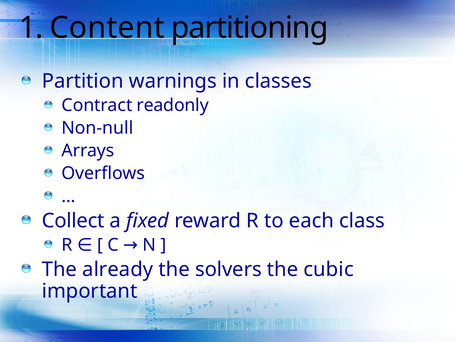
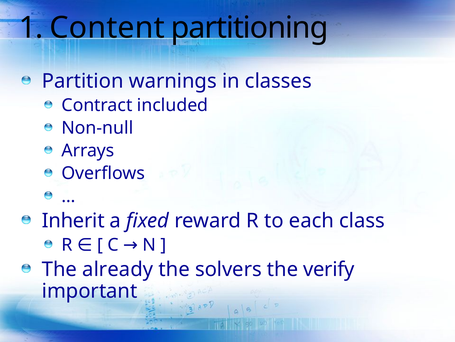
readonly: readonly -> included (173, 105)
Collect: Collect -> Inherit (73, 220)
cubic: cubic -> verify (329, 269)
